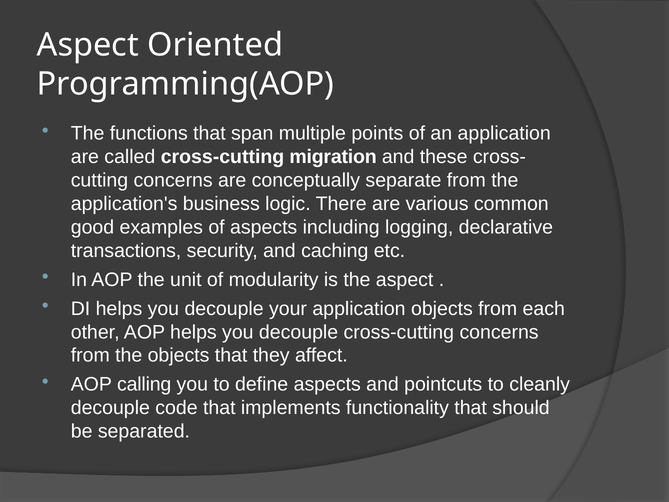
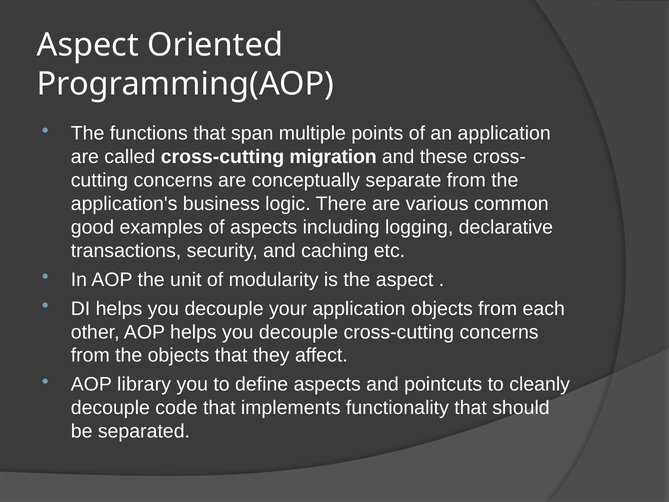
calling: calling -> library (144, 384)
